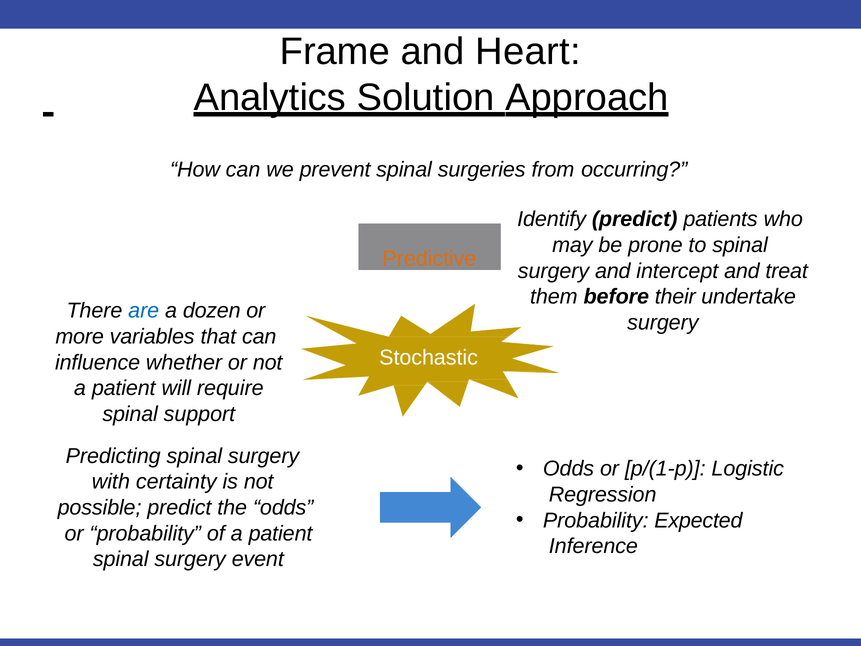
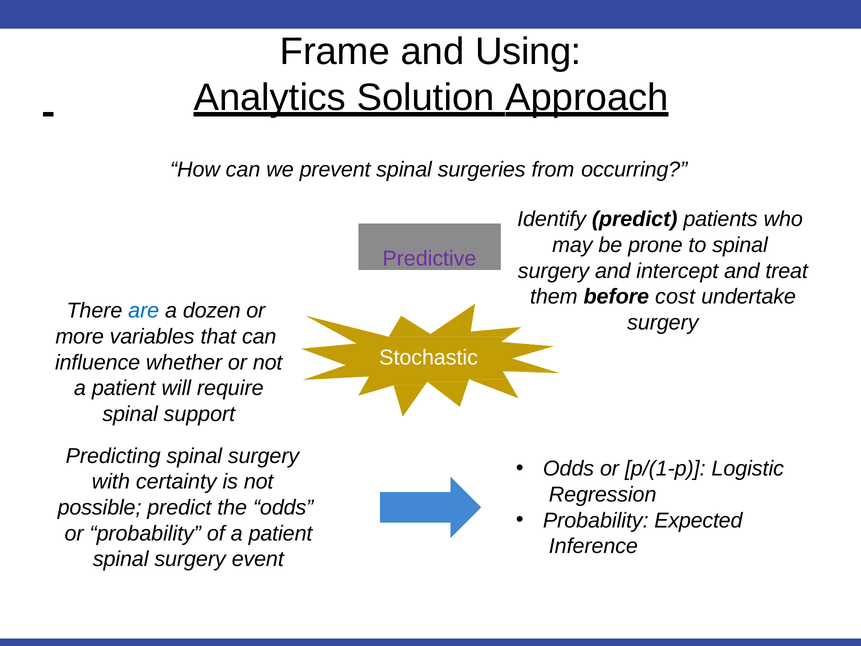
Heart: Heart -> Using (528, 51)
Predictive colour: orange -> purple (429, 258)
their: their -> cost (675, 297)
